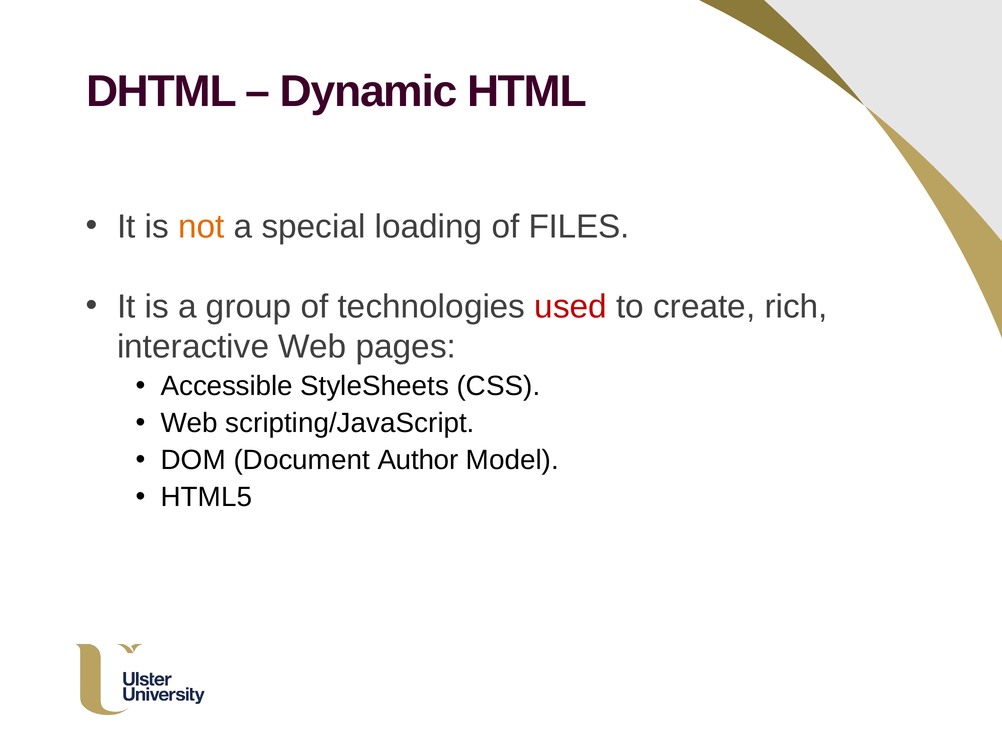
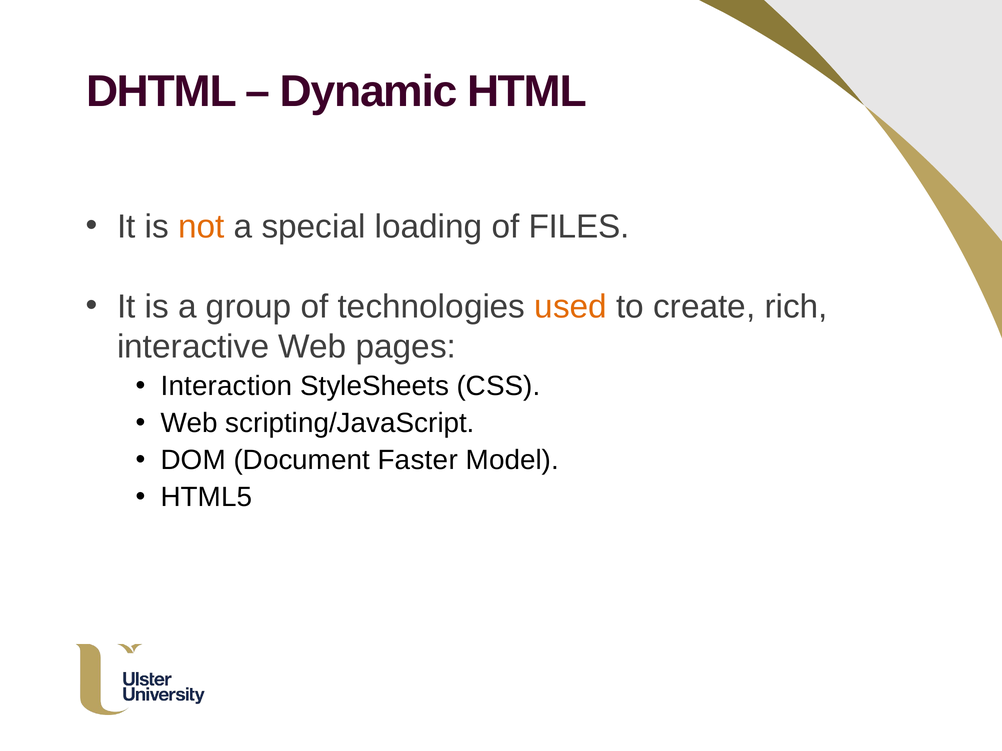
used colour: red -> orange (571, 307)
Accessible: Accessible -> Interaction (227, 386)
Author: Author -> Faster (418, 460)
